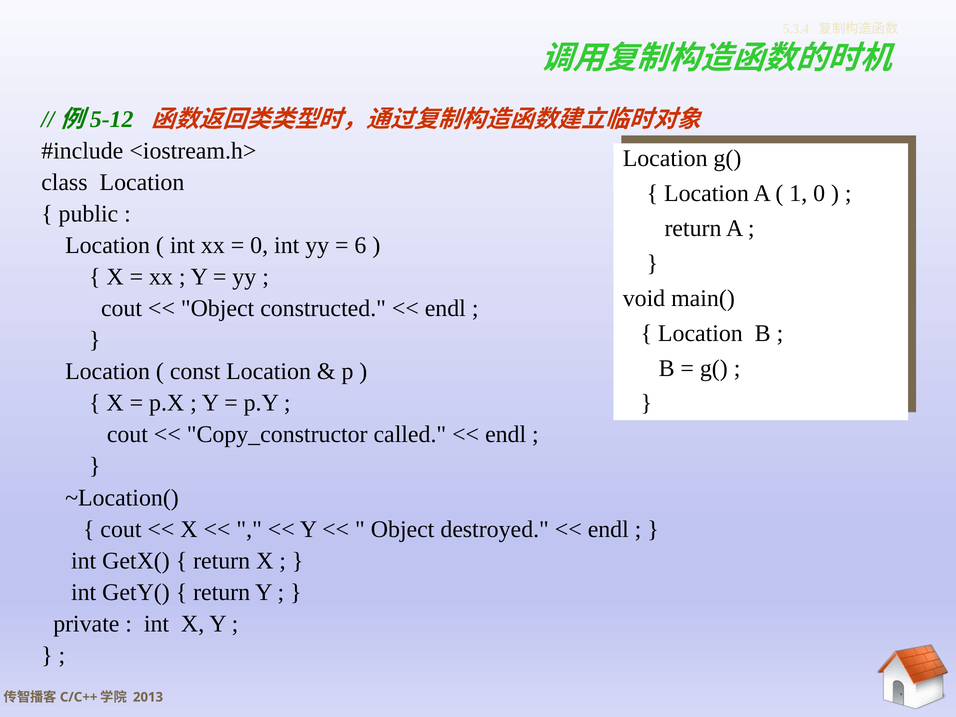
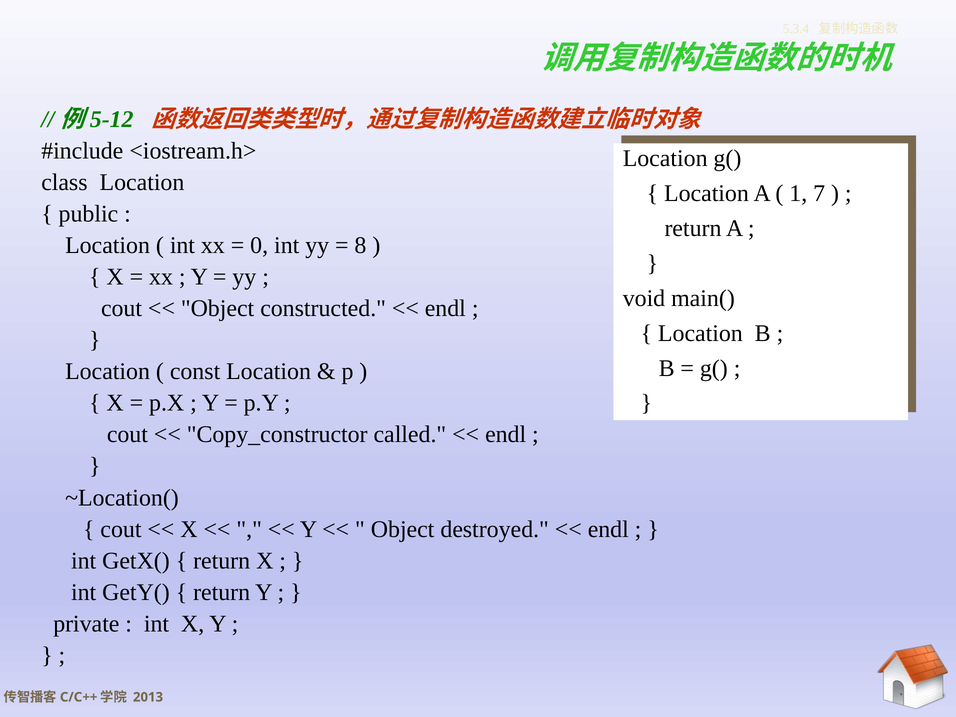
0: 0 -> 7 (819, 193)
6: 6 -> 8 (360, 245)
